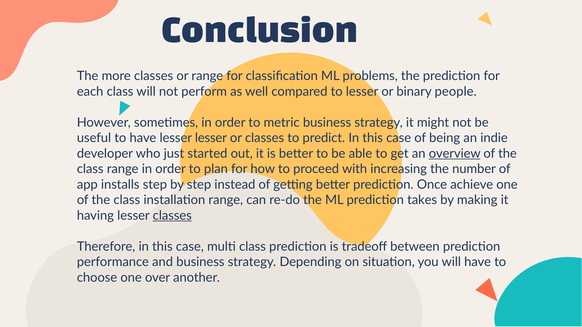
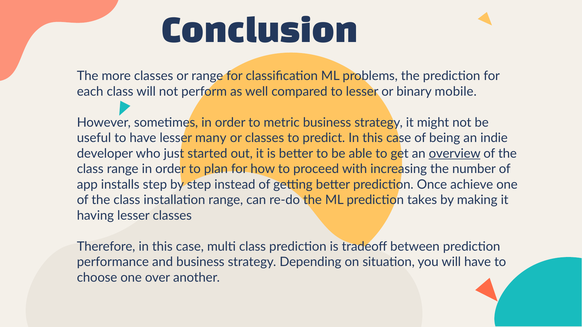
people: people -> mobile (456, 92)
lesser lesser: lesser -> many (211, 138)
classes underline: present -> none (172, 216)
